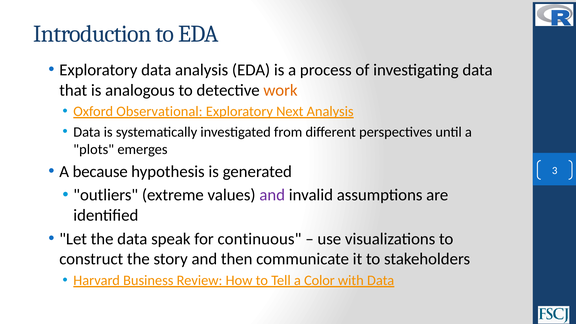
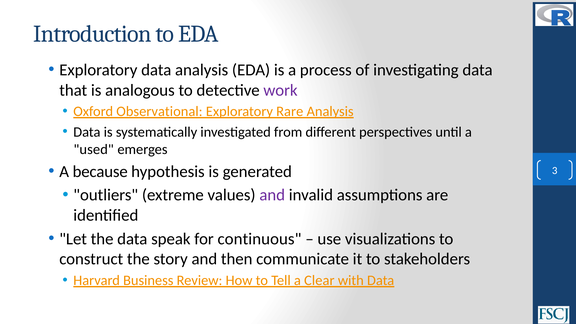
work colour: orange -> purple (280, 90)
Next: Next -> Rare (290, 112)
plots: plots -> used (94, 149)
Color: Color -> Clear (319, 280)
